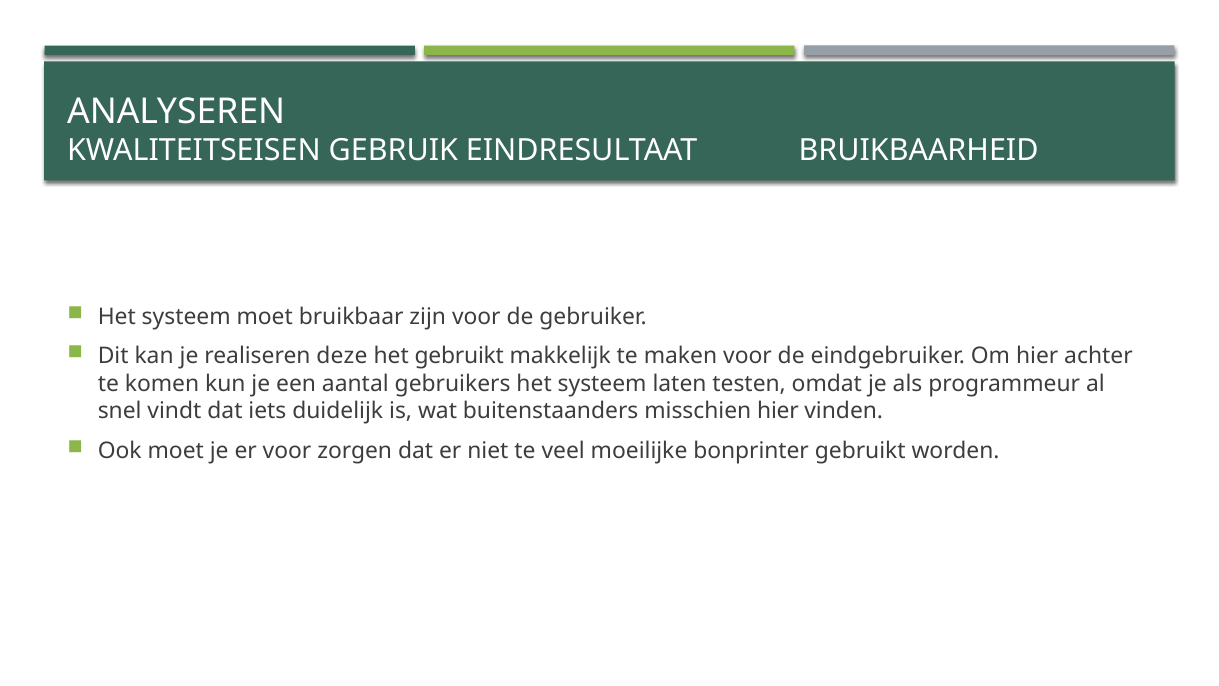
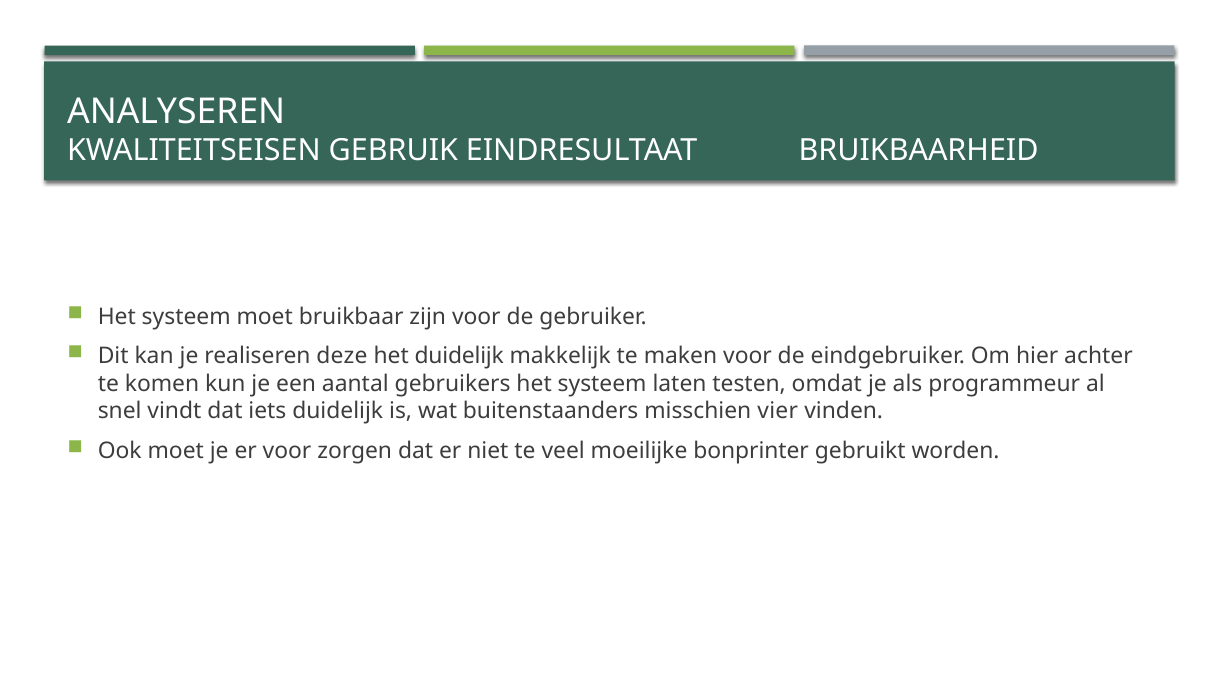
het gebruikt: gebruikt -> duidelijk (459, 356)
misschien hier: hier -> vier (778, 411)
